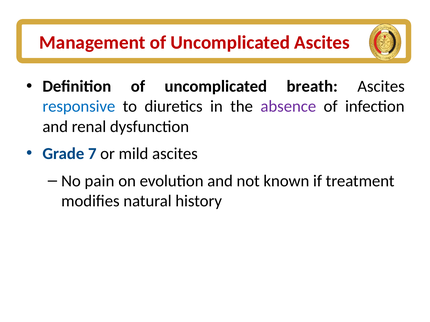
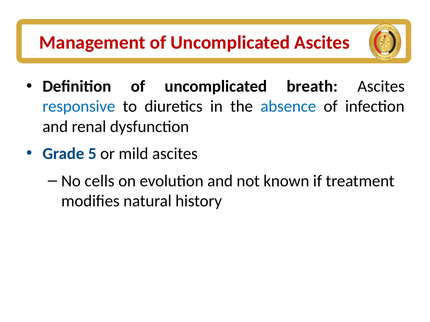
absence colour: purple -> blue (288, 107)
7: 7 -> 5 (92, 154)
pain: pain -> cells (100, 181)
